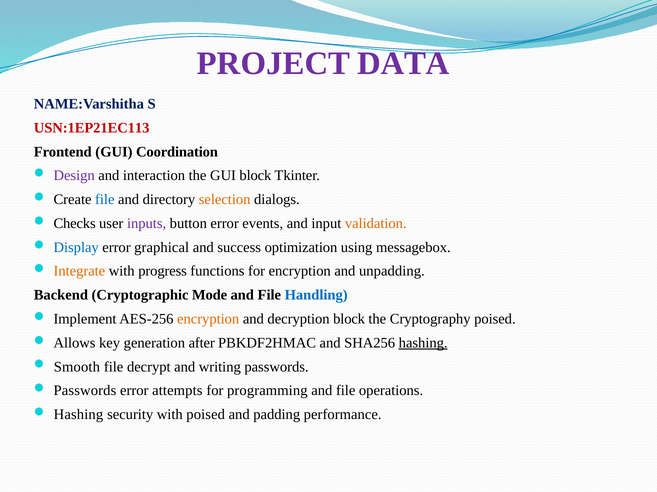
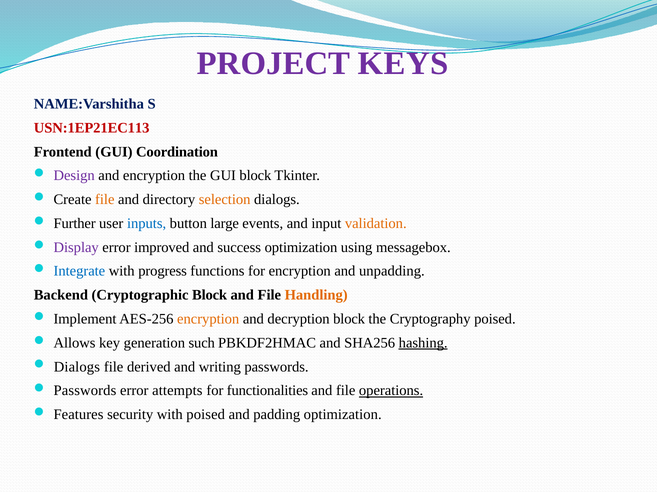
DATA: DATA -> KEYS (403, 63)
and interaction: interaction -> encryption (154, 176)
file colour: blue -> orange (105, 200)
Checks: Checks -> Further (75, 224)
inputs colour: purple -> blue (147, 224)
button error: error -> large (225, 224)
Display colour: blue -> purple (76, 248)
graphical: graphical -> improved (162, 248)
Integrate colour: orange -> blue (79, 272)
Cryptographic Mode: Mode -> Block (210, 296)
Handling colour: blue -> orange (316, 296)
after: after -> such (202, 343)
Smooth: Smooth -> Dialogs (77, 367)
decrypt: decrypt -> derived (149, 367)
programming: programming -> functionalities (267, 391)
operations underline: none -> present (391, 391)
Hashing: Hashing -> Features (79, 415)
padding performance: performance -> optimization (343, 415)
